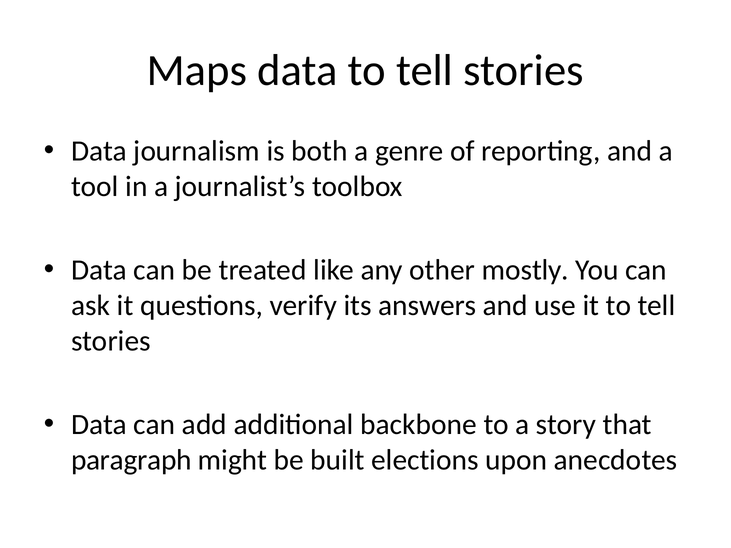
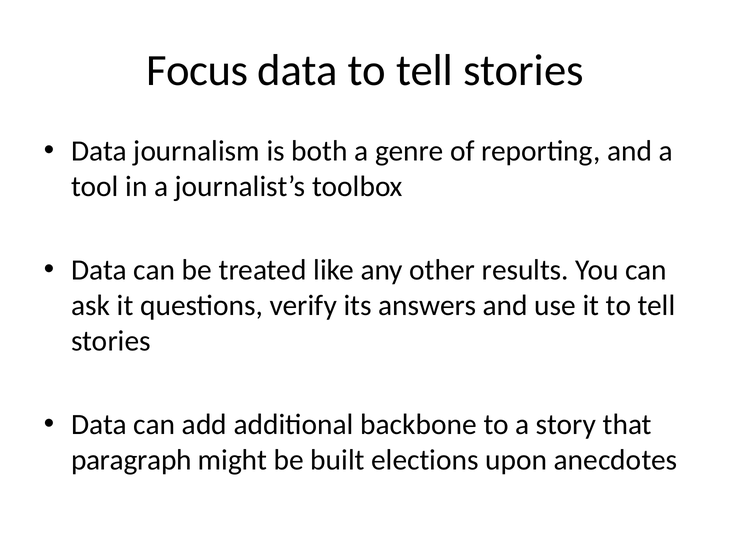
Maps: Maps -> Focus (197, 71)
mostly: mostly -> results (525, 270)
